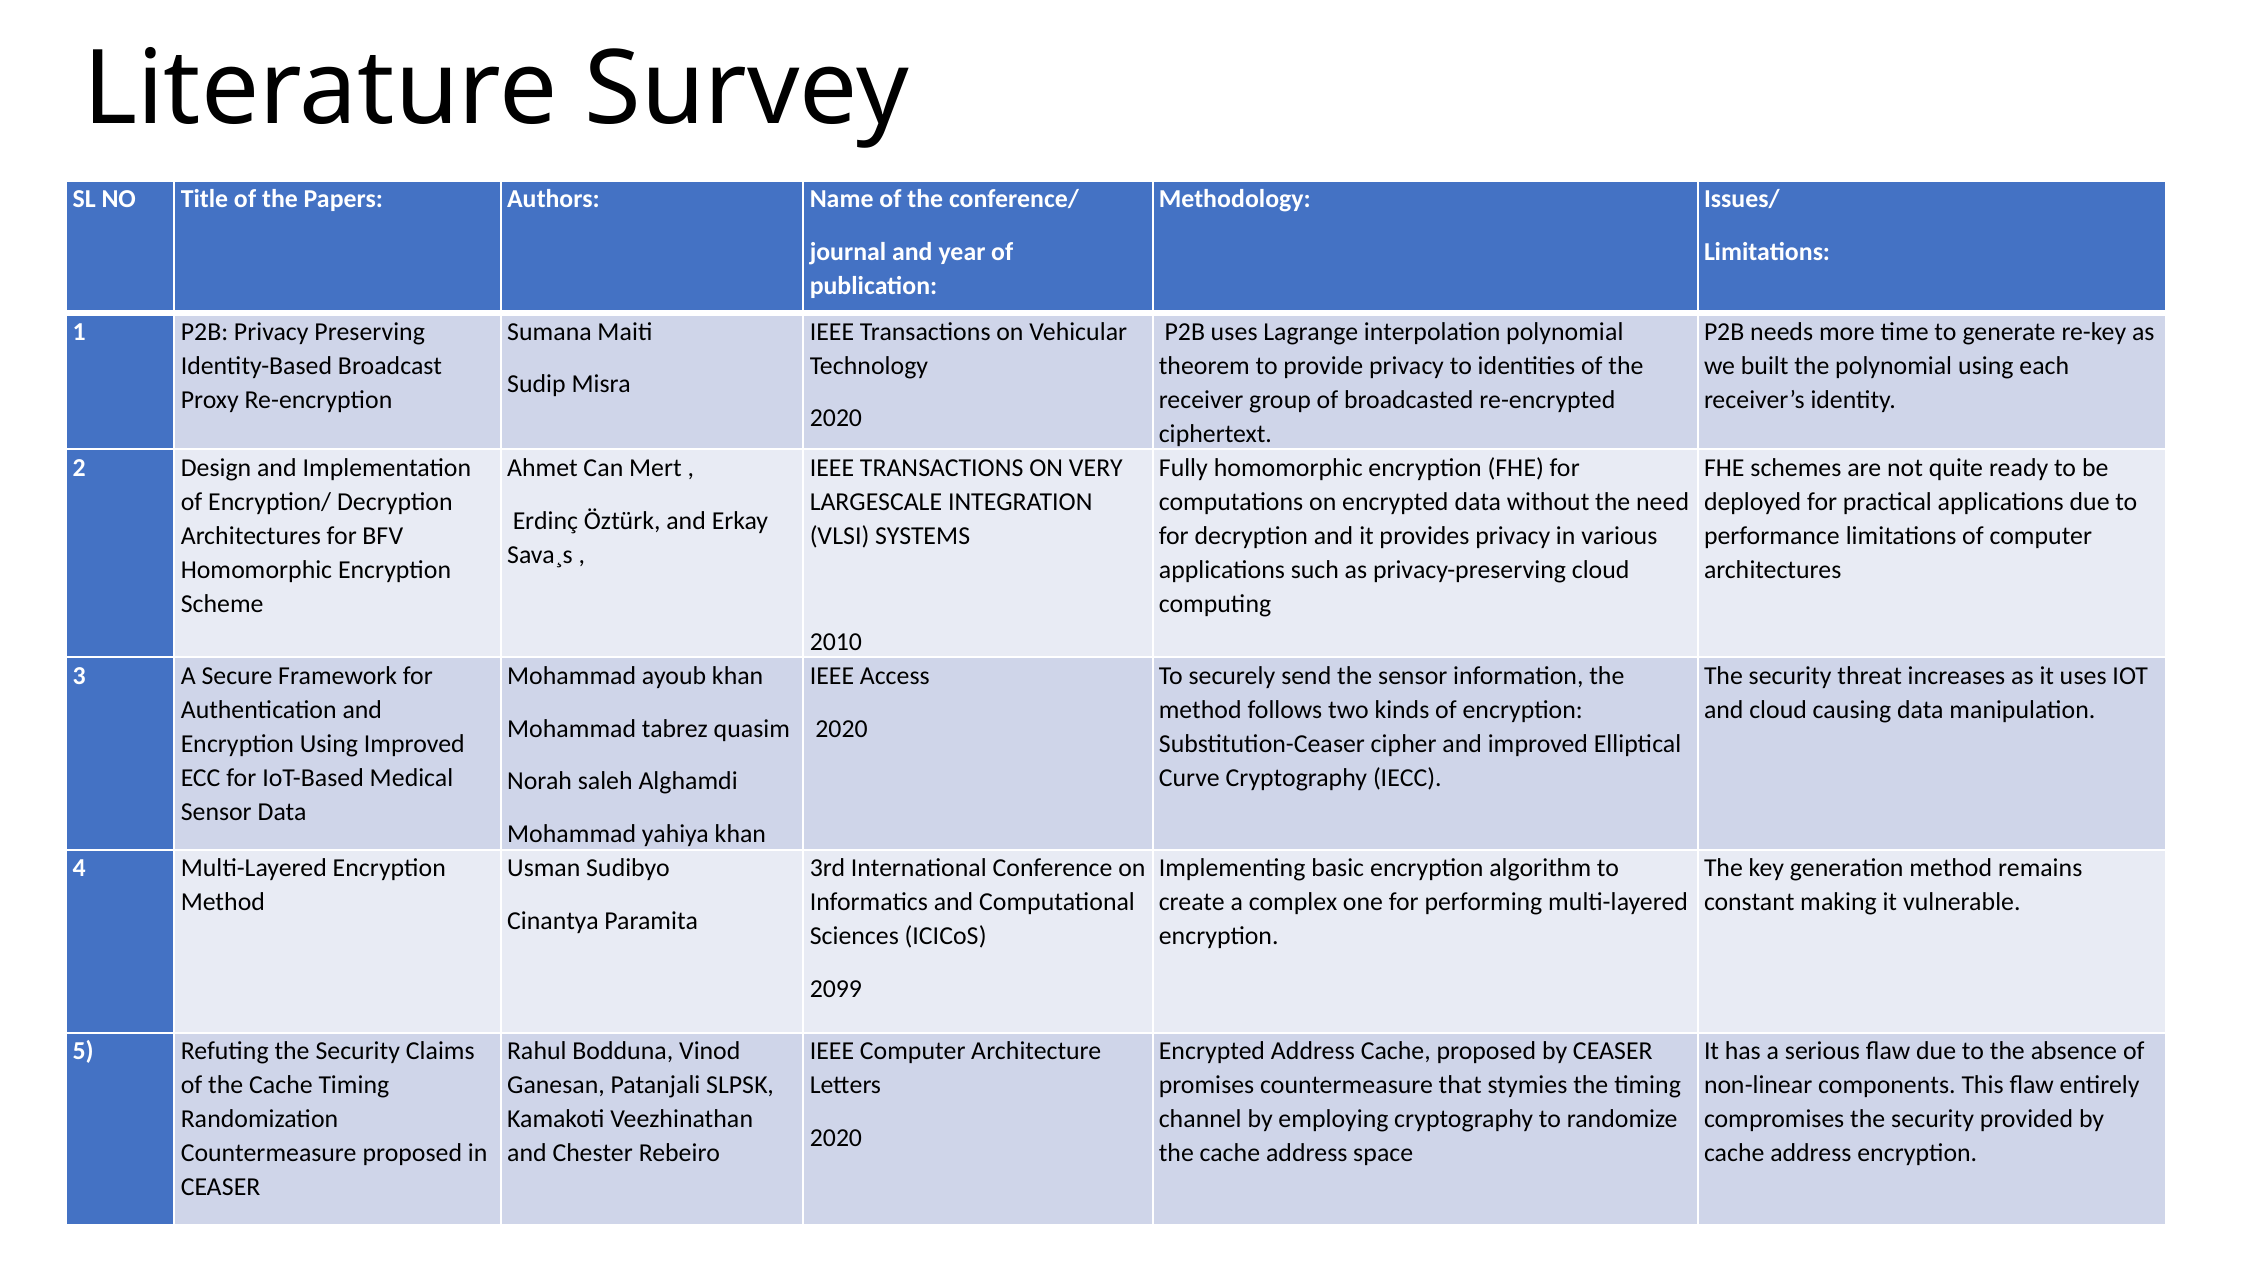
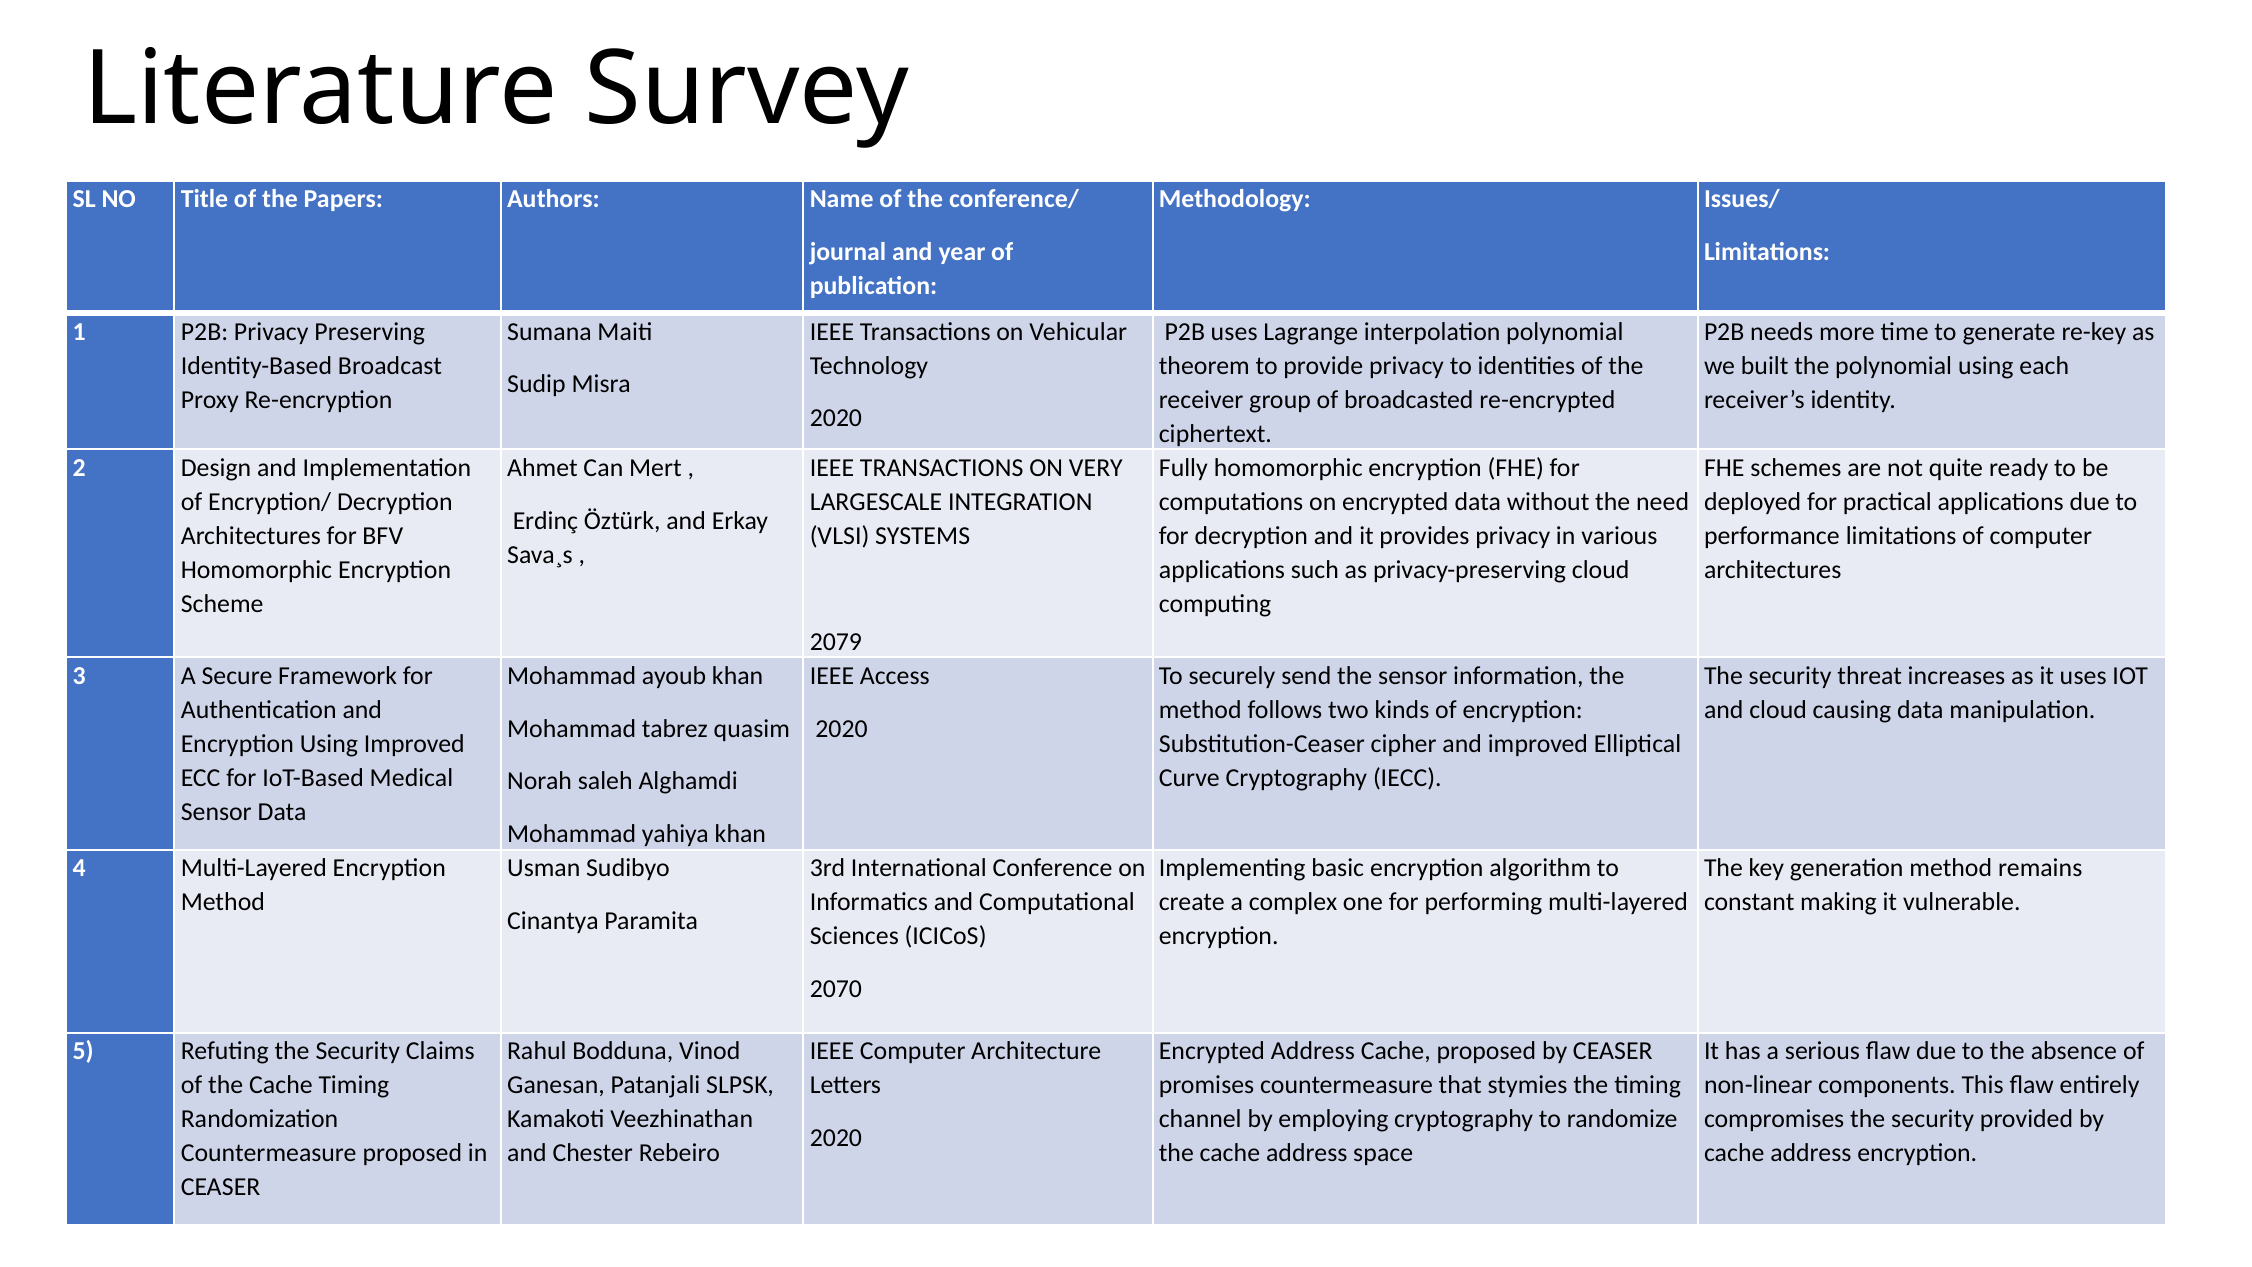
2010: 2010 -> 2079 (836, 641)
2099: 2099 -> 2070 (836, 989)
